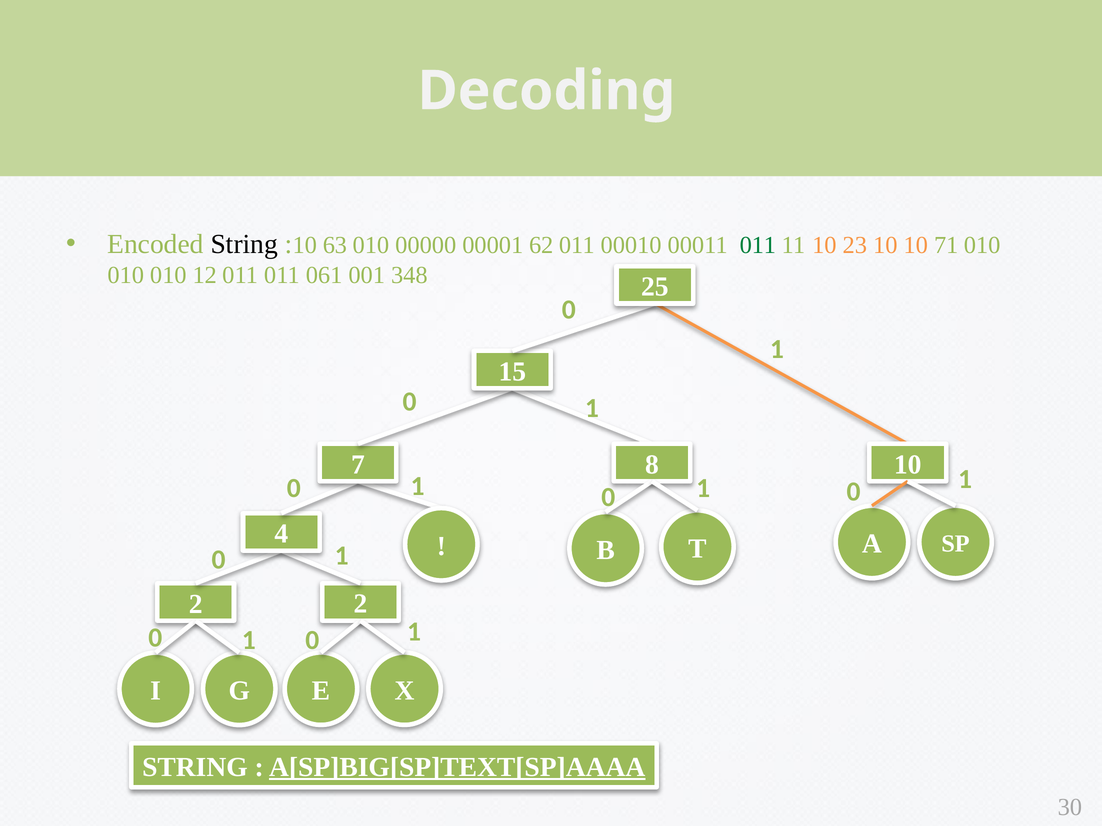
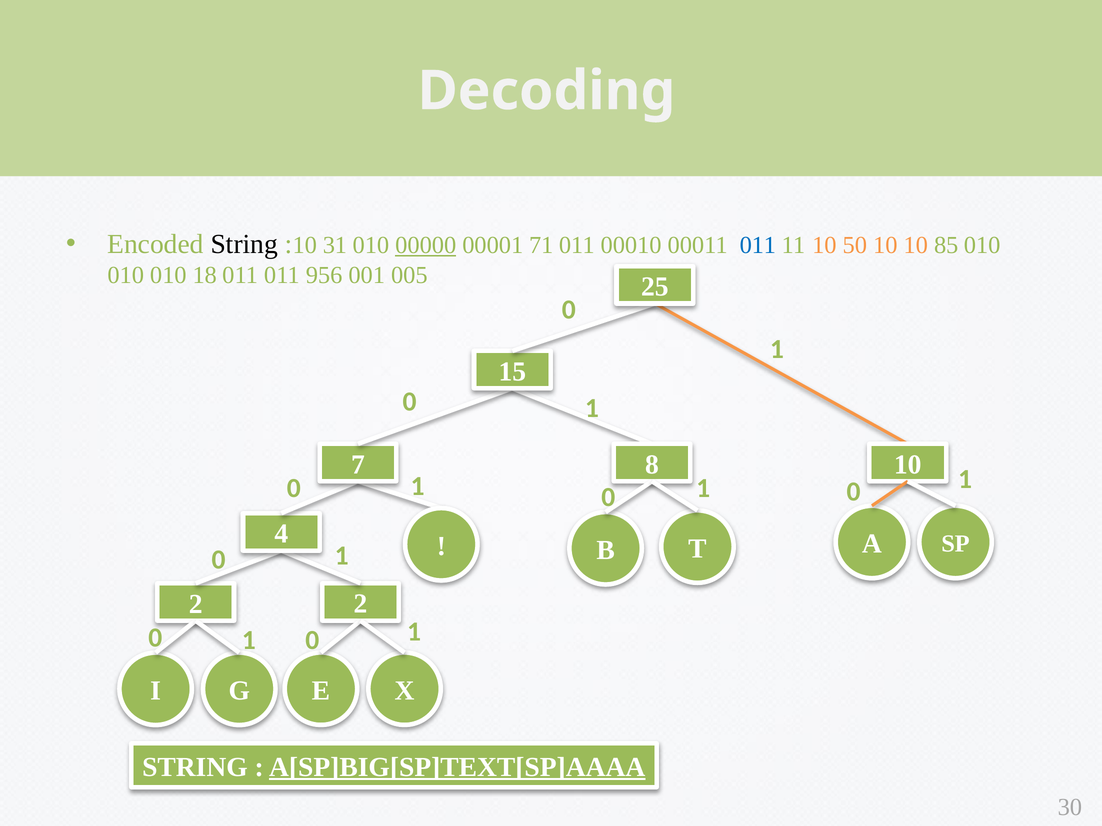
63: 63 -> 31 (335, 245)
00000 underline: none -> present (426, 245)
62: 62 -> 71 (541, 245)
011 colour: green -> blue (758, 245)
23: 23 -> 50 (855, 245)
71: 71 -> 85 (946, 245)
12: 12 -> 18 (205, 275)
061: 061 -> 956 (324, 275)
348: 348 -> 005 (409, 275)
